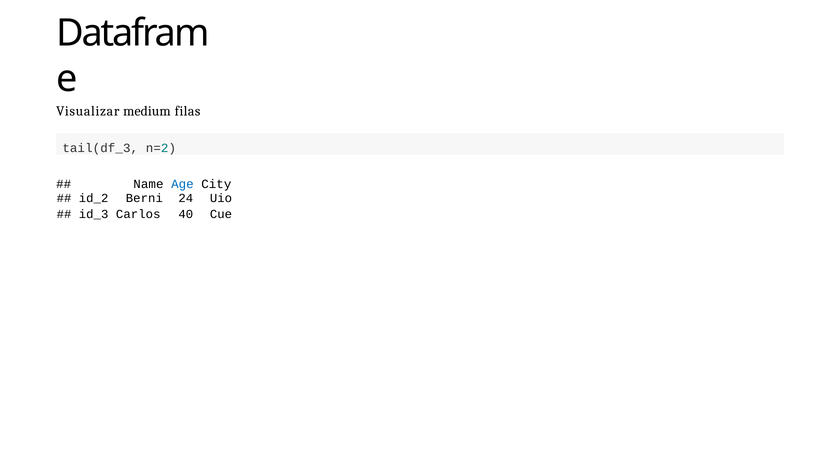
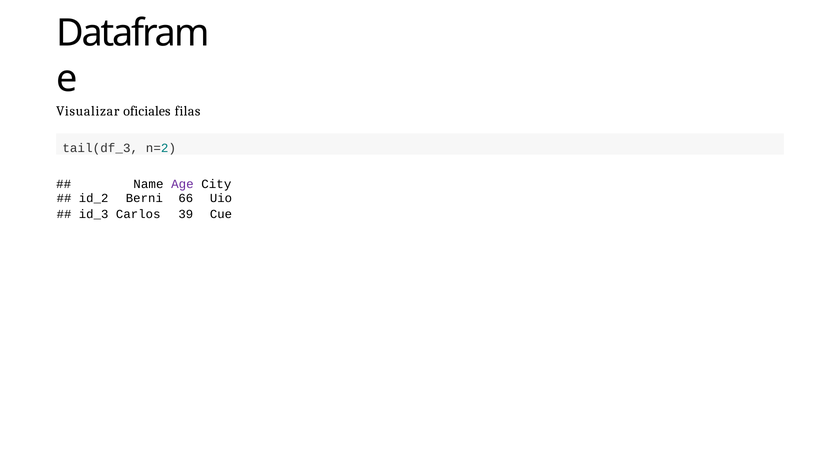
medium: medium -> oficiales (147, 111)
Age colour: blue -> purple (182, 184)
24: 24 -> 66 (186, 198)
40: 40 -> 39 (186, 214)
